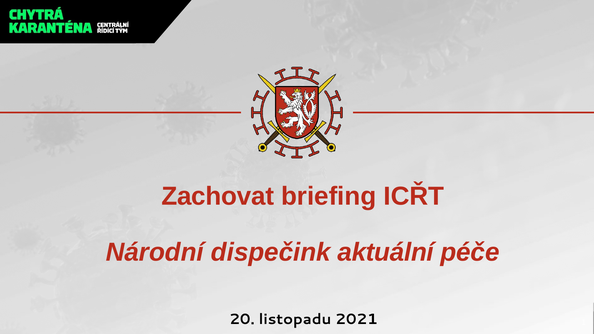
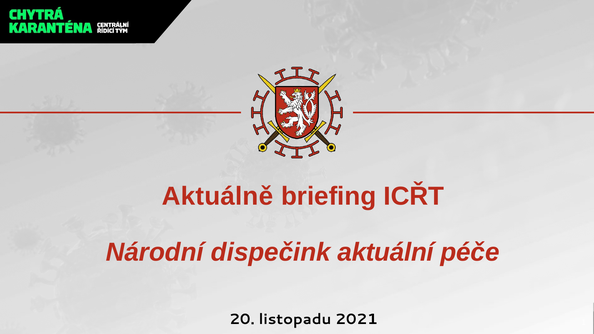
Zachovat: Zachovat -> Aktuálně (217, 196)
